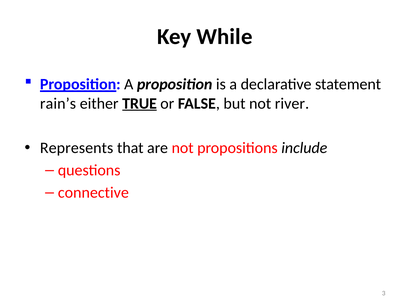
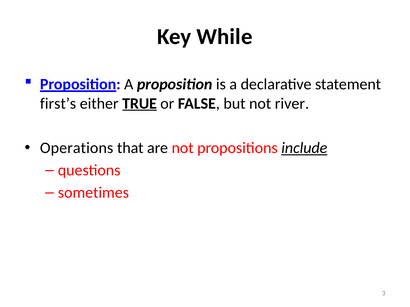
rain’s: rain’s -> first’s (58, 104)
Represents: Represents -> Operations (77, 148)
include underline: none -> present (304, 148)
connective: connective -> sometimes (93, 193)
